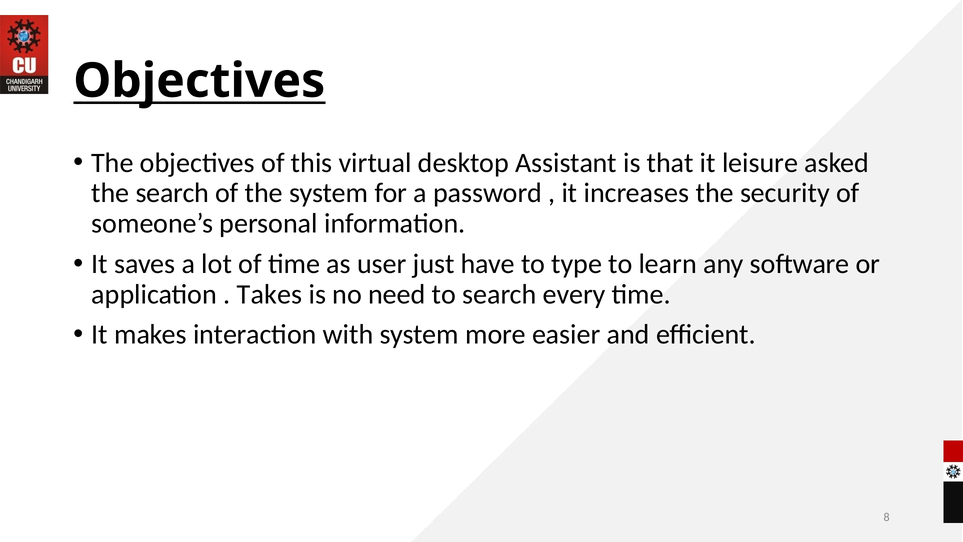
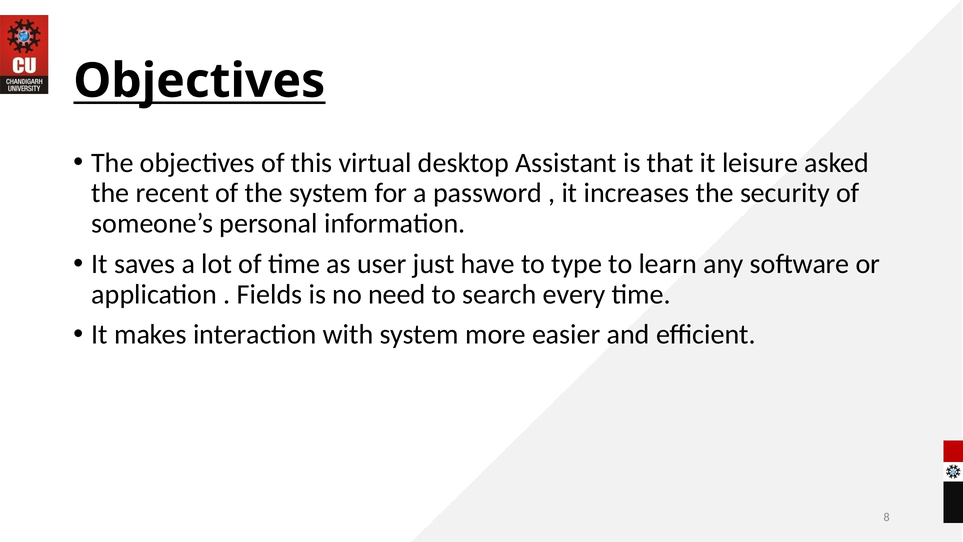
the search: search -> recent (172, 193)
Takes: Takes -> Fields (270, 294)
